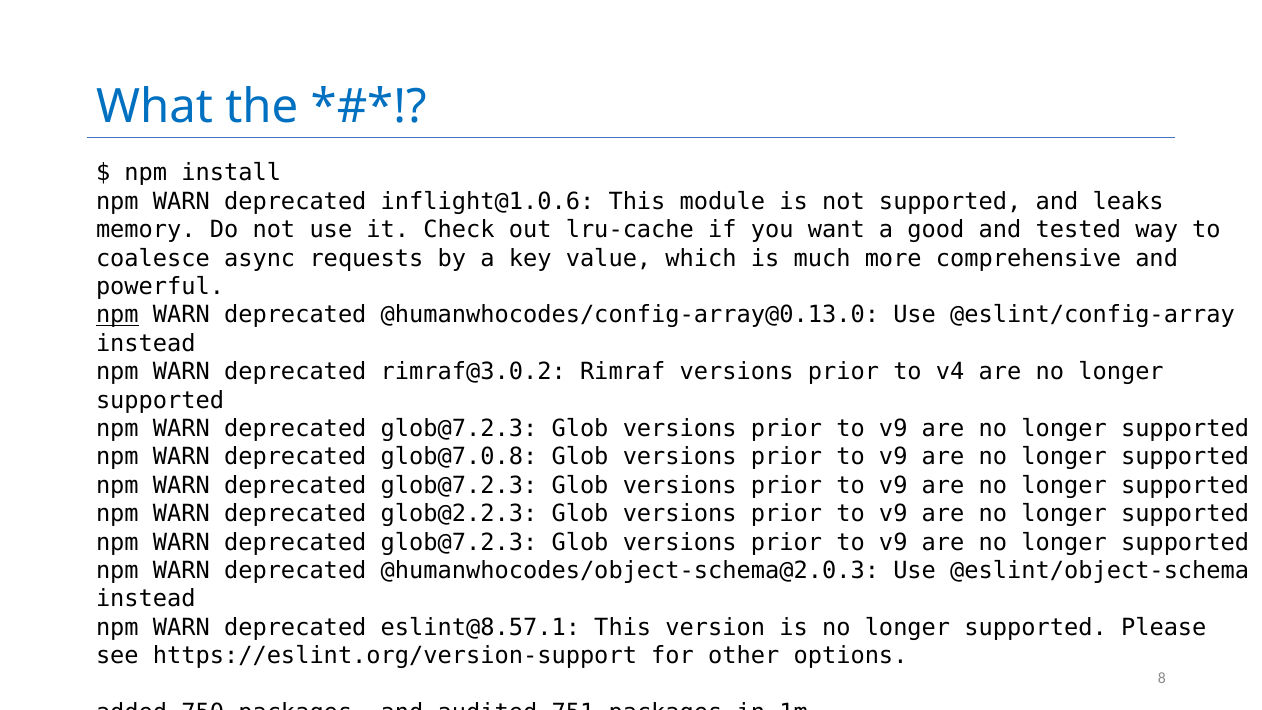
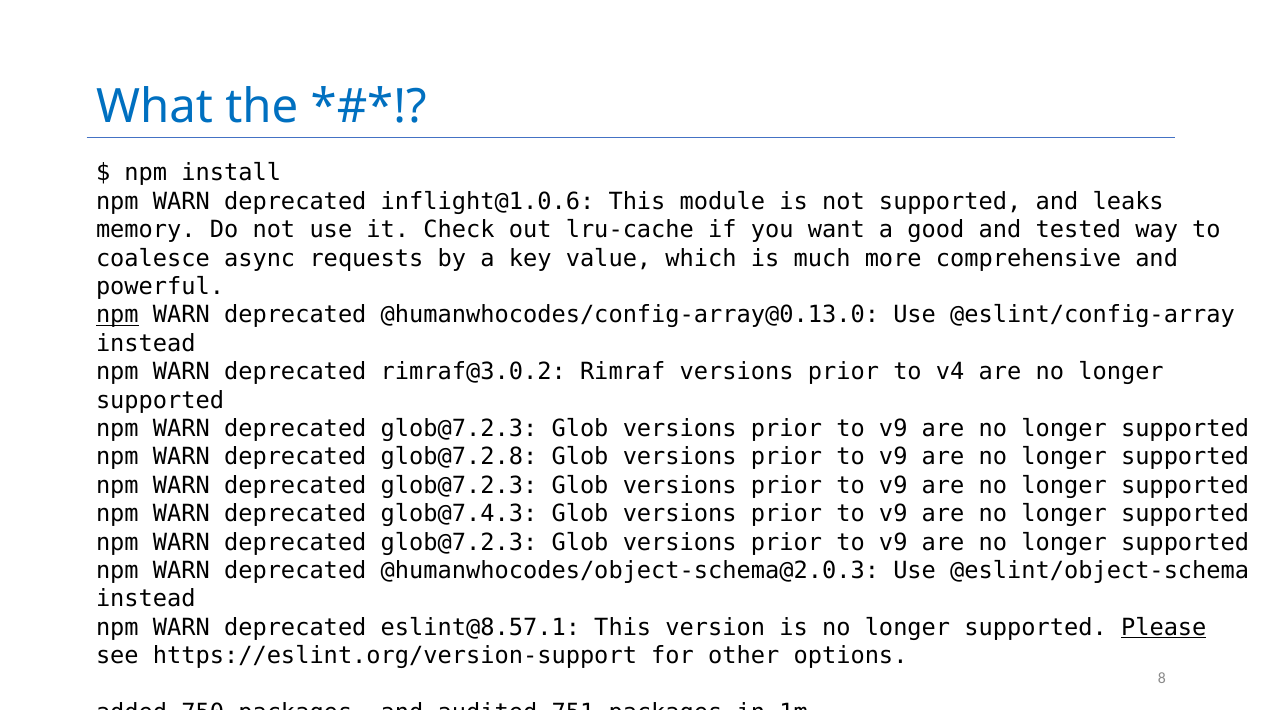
glob@7.0.8: glob@7.0.8 -> glob@7.2.8 (459, 457)
glob@2.2.3: glob@2.2.3 -> glob@7.4.3 (459, 514)
Please underline: none -> present (1164, 627)
